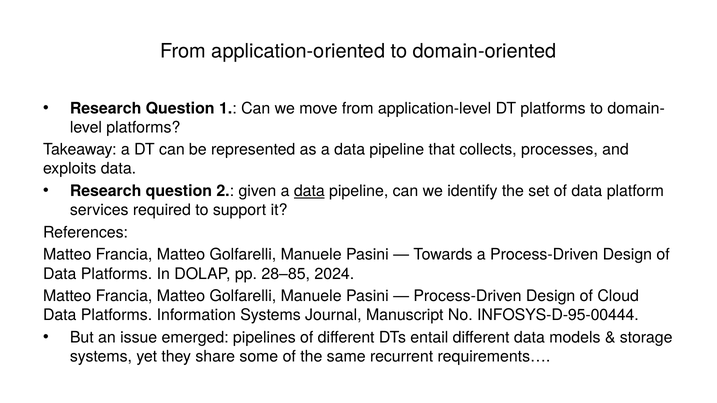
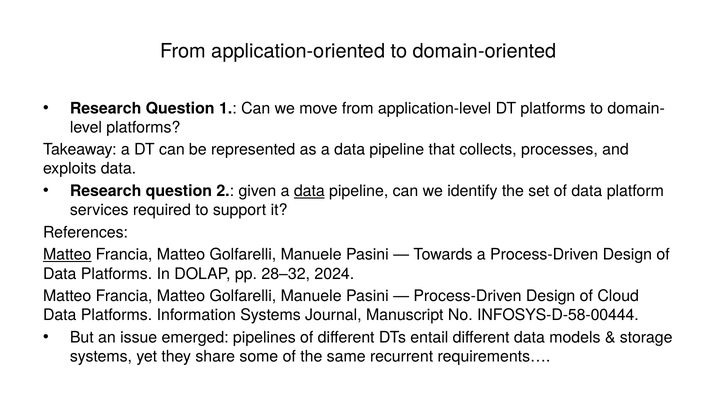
Matteo underline: none -> present (67, 255)
28–85: 28–85 -> 28–32 (286, 274)
INFOSYS-D-95-00444: INFOSYS-D-95-00444 -> INFOSYS-D-58-00444 (558, 315)
